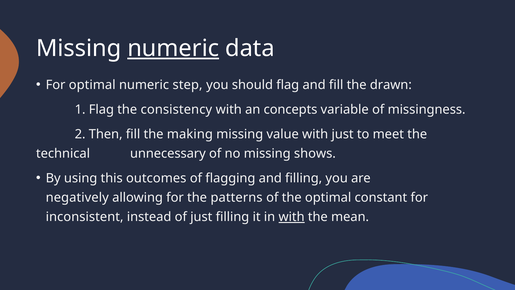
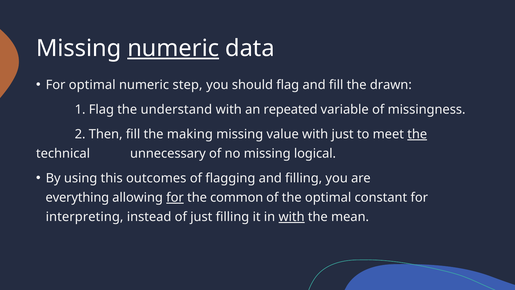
consistency: consistency -> understand (176, 109)
concepts: concepts -> repeated (291, 109)
the underline: none -> present (417, 134)
shows: shows -> logical (315, 153)
negatively: negatively -> everything (77, 197)
for underline: none -> present (175, 197)
patterns: patterns -> common (237, 197)
inconsistent: inconsistent -> interpreting (85, 217)
